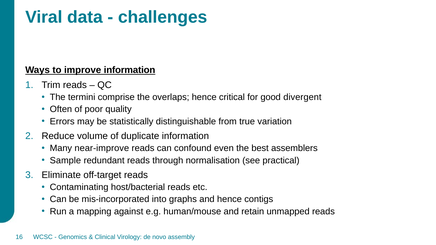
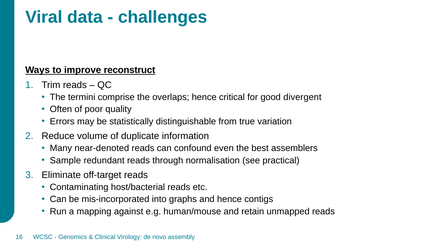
improve information: information -> reconstruct (130, 70)
near-improve: near-improve -> near-denoted (102, 148)
